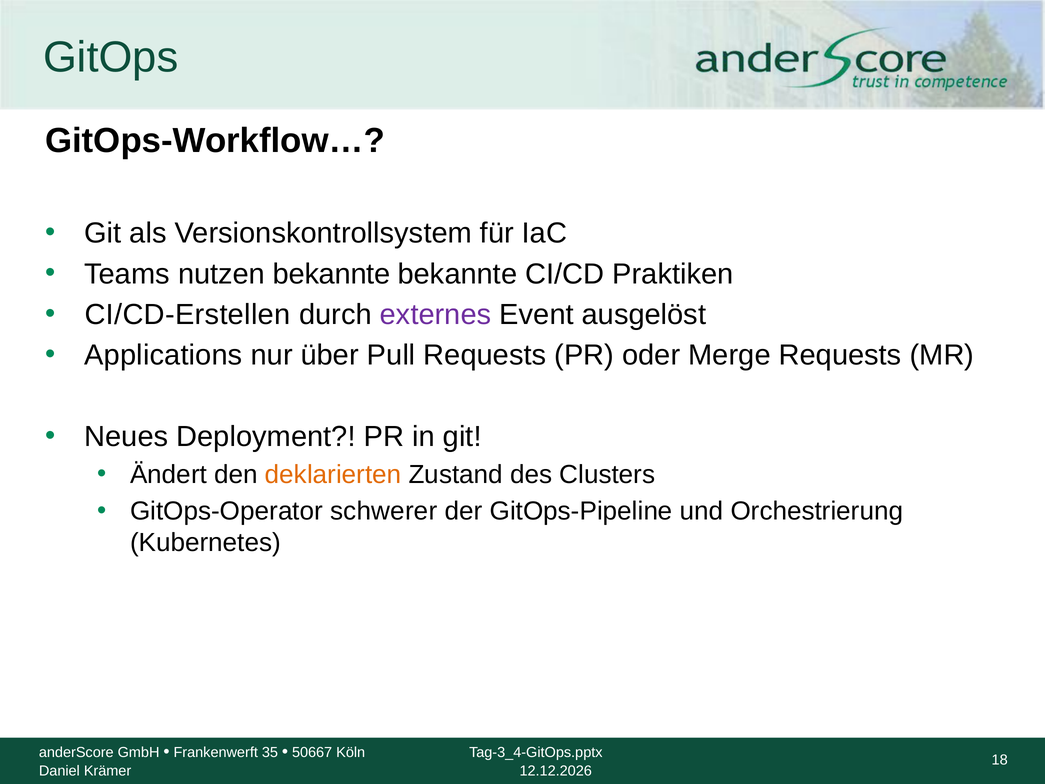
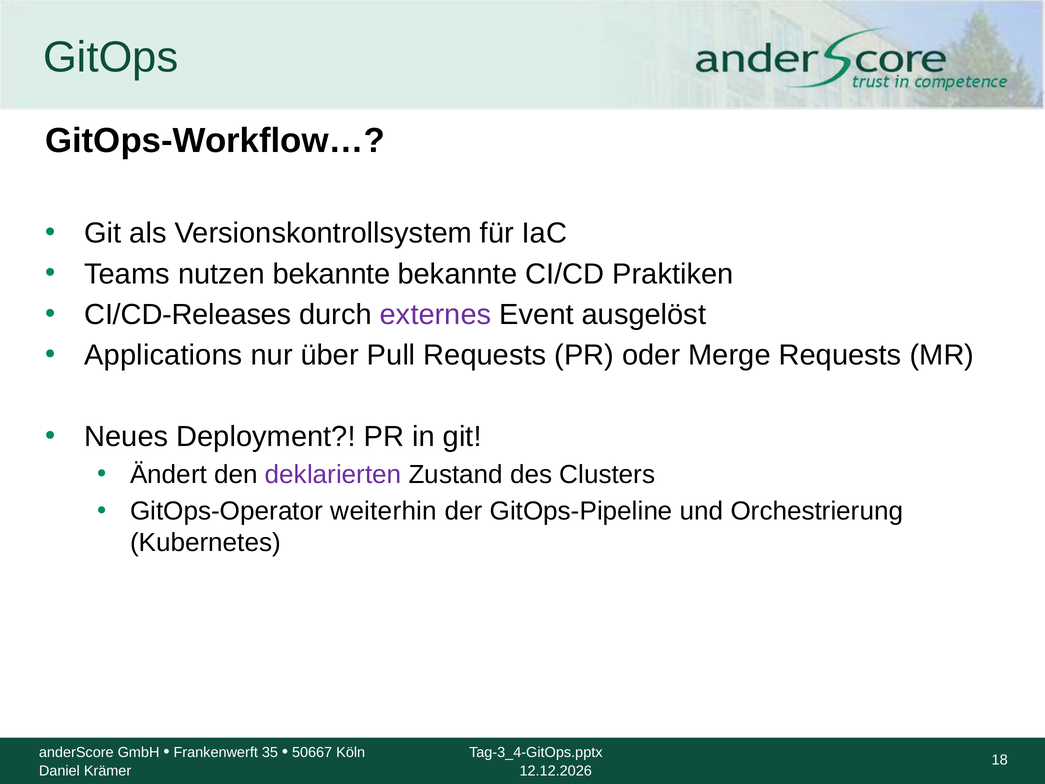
CI/CD-Erstellen: CI/CD-Erstellen -> CI/CD-Releases (188, 314)
deklarierten colour: orange -> purple (333, 475)
schwerer: schwerer -> weiterhin (384, 511)
